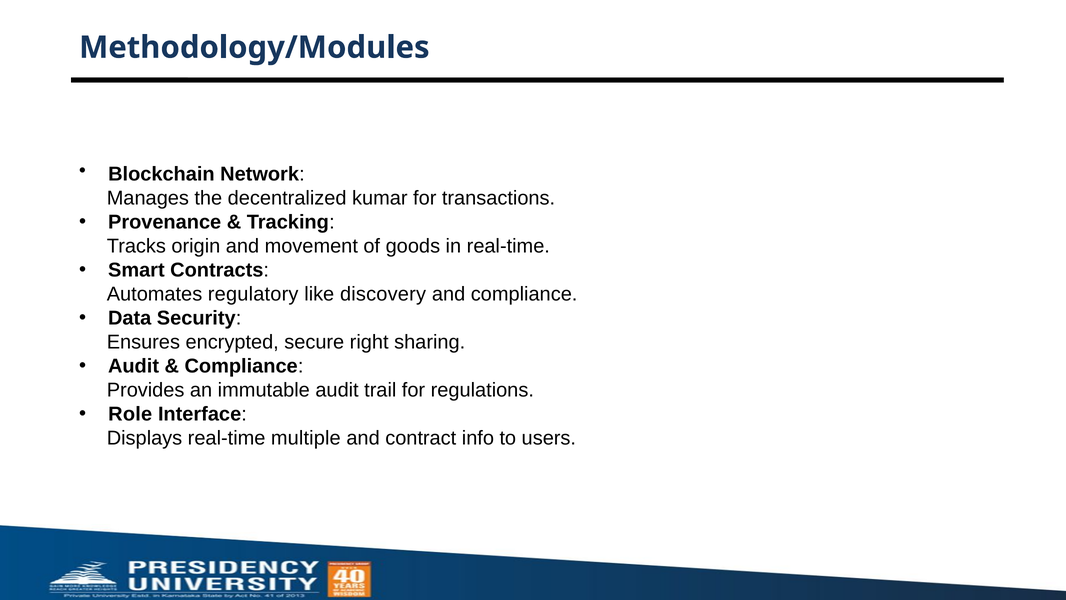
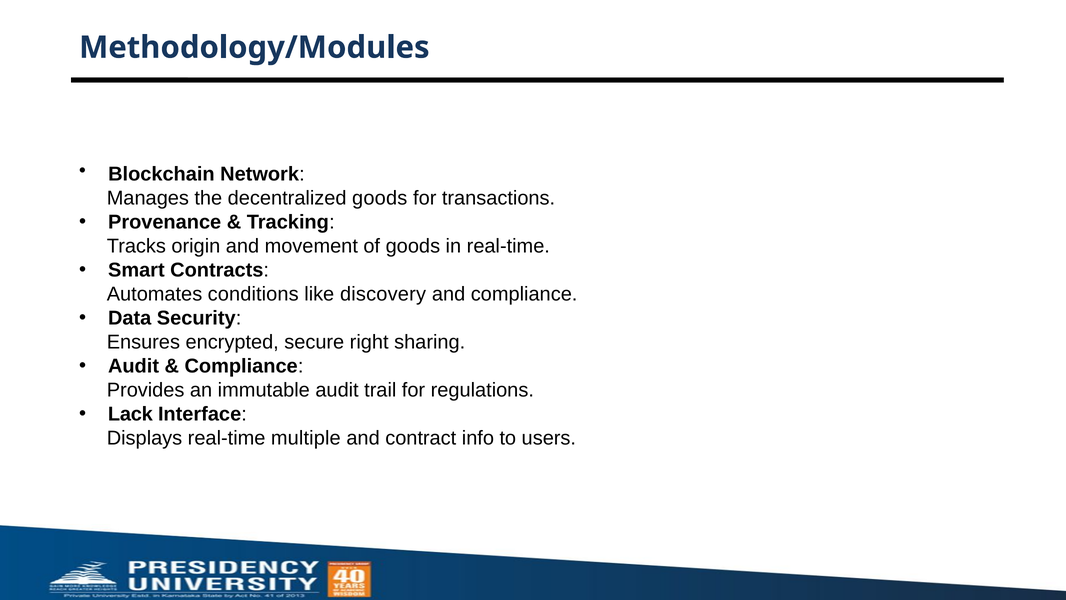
decentralized kumar: kumar -> goods (380, 198)
regulatory: regulatory -> conditions (253, 294)
Role: Role -> Lack (130, 414)
